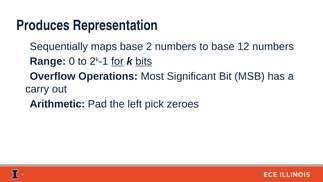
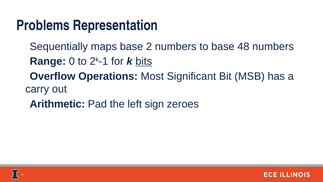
Produces: Produces -> Problems (43, 25)
12: 12 -> 48 (243, 46)
for underline: present -> none (117, 61)
pick: pick -> sign (154, 104)
